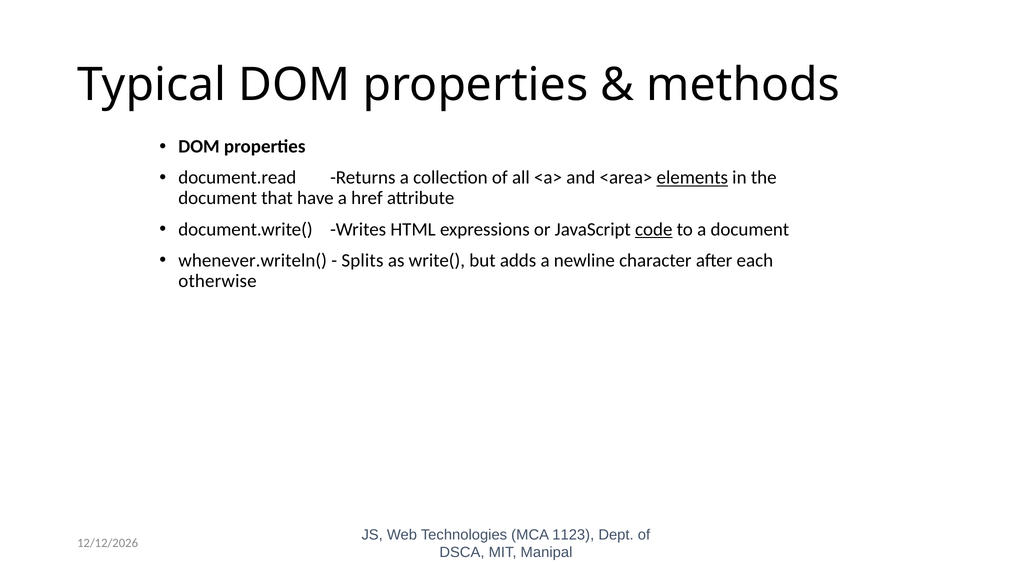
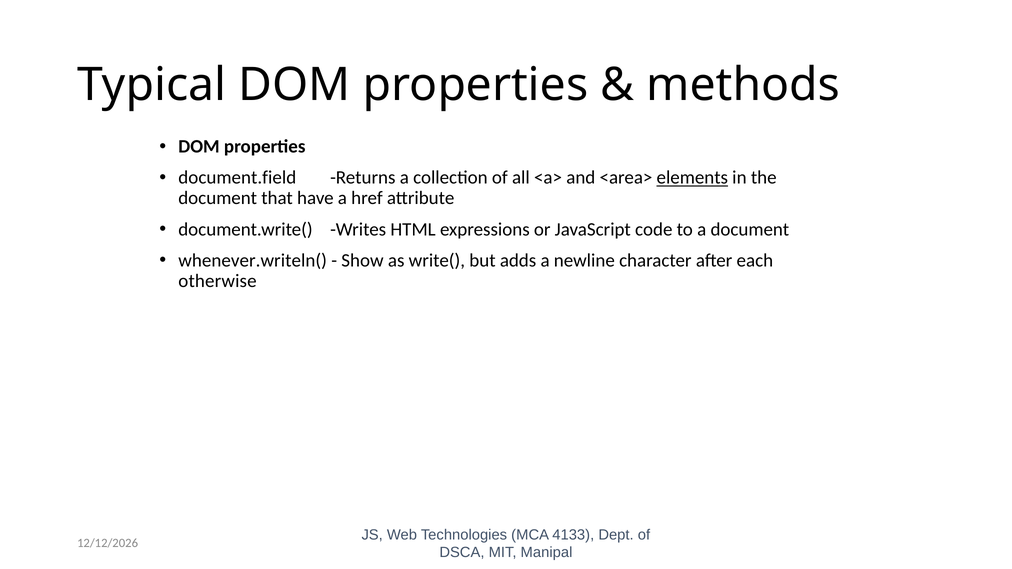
document.read: document.read -> document.field (237, 178)
code underline: present -> none (654, 229)
Splits: Splits -> Show (362, 260)
1123: 1123 -> 4133 (573, 535)
